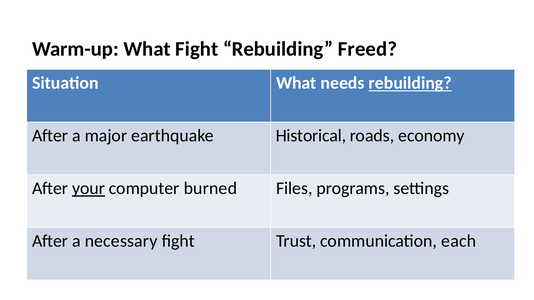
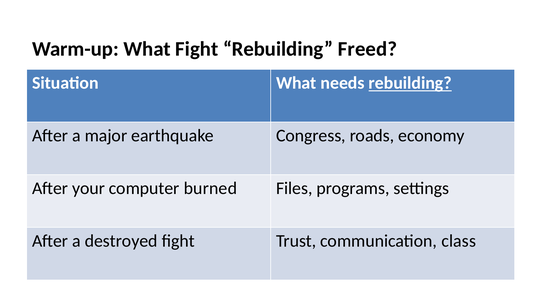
Historical: Historical -> Congress (311, 136)
your underline: present -> none (89, 189)
necessary: necessary -> destroyed (121, 241)
each: each -> class (459, 241)
